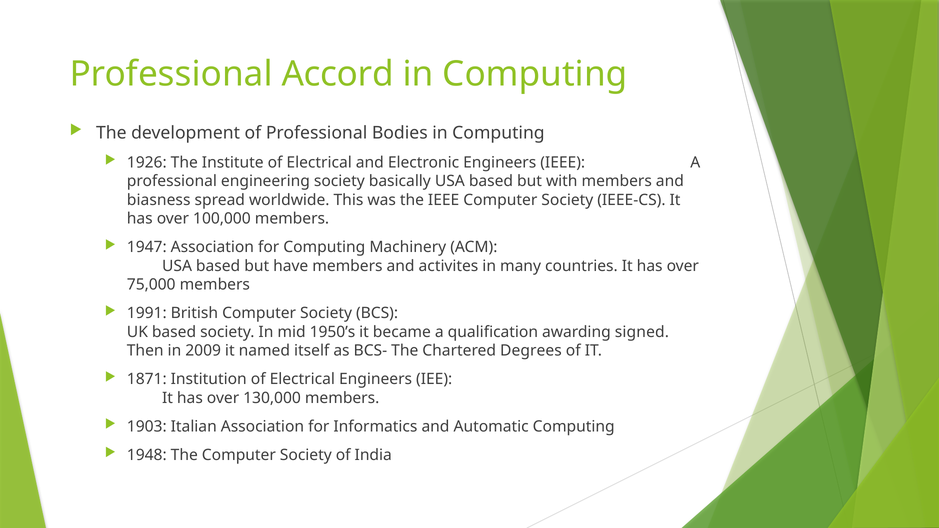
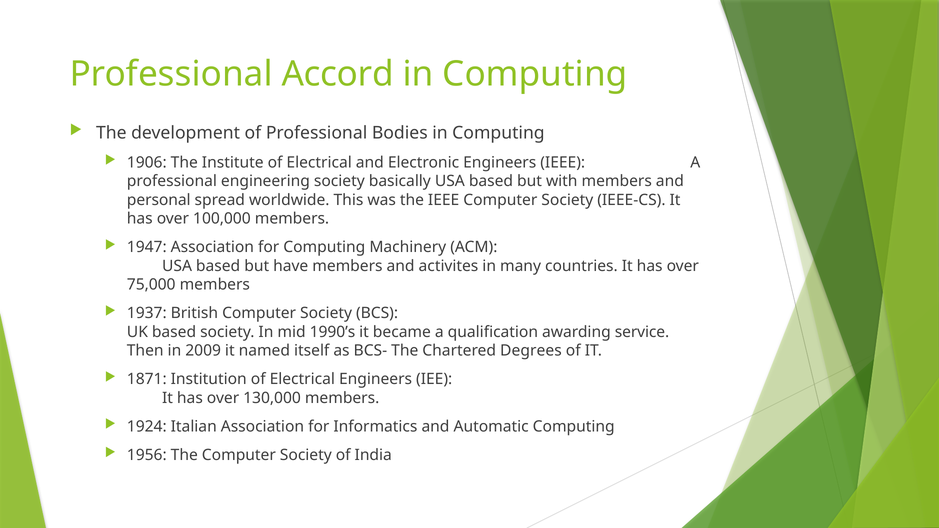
1926: 1926 -> 1906 (147, 162)
biasness: biasness -> personal (159, 200)
1991: 1991 -> 1937 (147, 313)
1950’s: 1950’s -> 1990’s (332, 332)
signed: signed -> service (642, 332)
1903: 1903 -> 1924 (147, 427)
1948: 1948 -> 1956 (147, 455)
